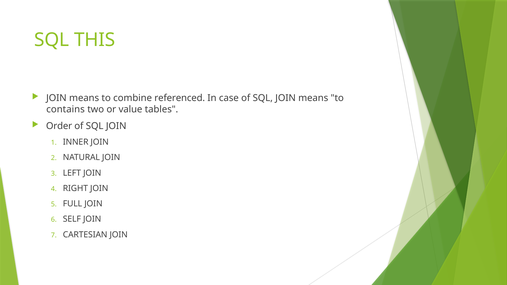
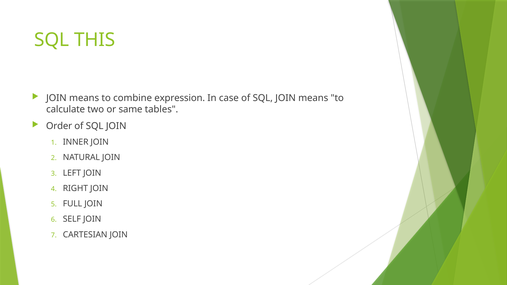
referenced: referenced -> expression (180, 98)
contains: contains -> calculate (66, 110)
value: value -> same (131, 110)
